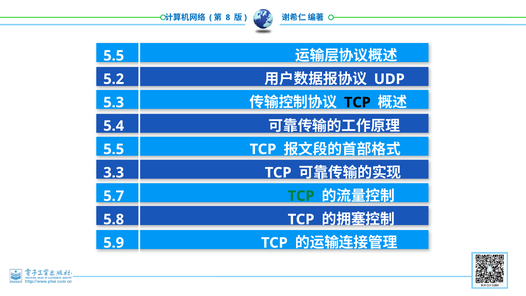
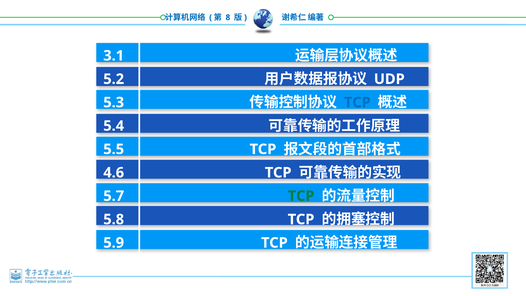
5.5: 5.5 -> 3.1 (114, 56)
TCP colour: black -> blue (357, 102)
3.3: 3.3 -> 4.6 (114, 173)
